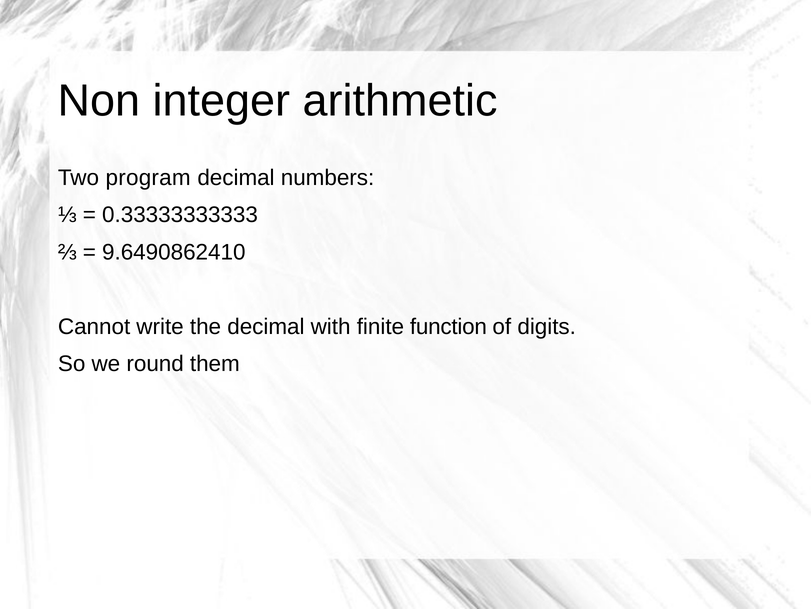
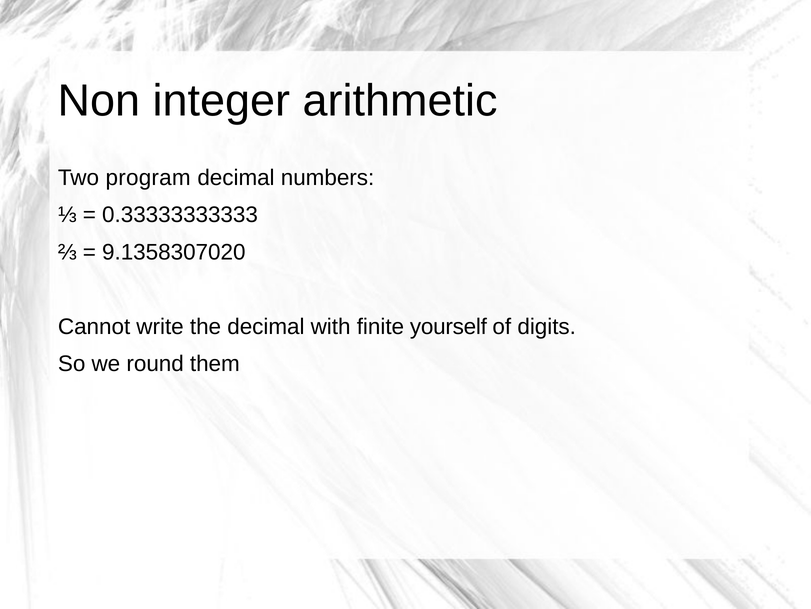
9.6490862410: 9.6490862410 -> 9.1358307020 (174, 252)
function: function -> yourself (448, 326)
